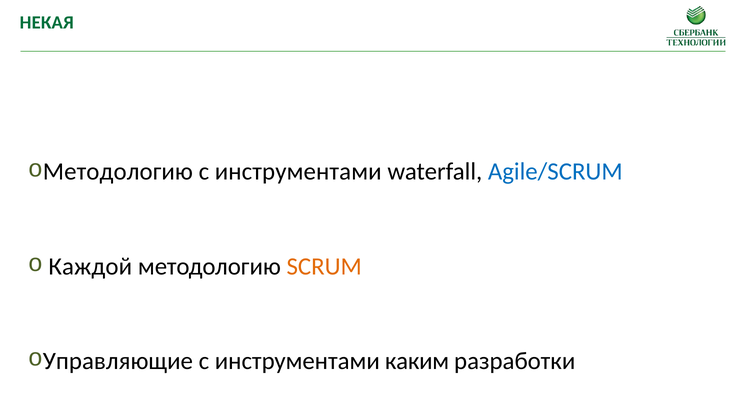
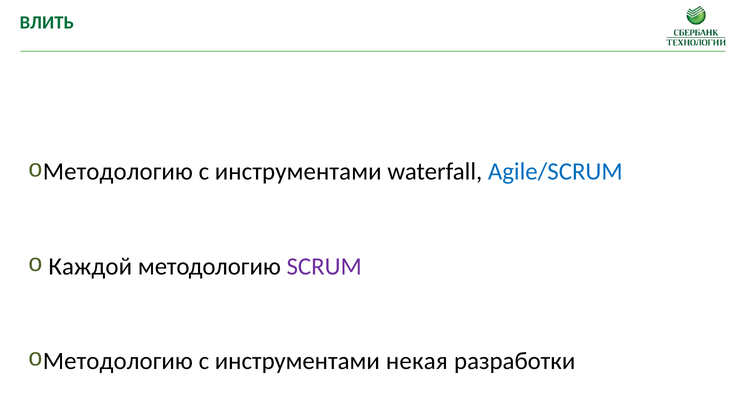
НЕКАЯ: НЕКАЯ -> ВЛИТЬ (47, 23)
SCRUM colour: orange -> purple (324, 266)
Управляющие: Управляющие -> Методологию (118, 361)
каким: каким -> некая (417, 361)
